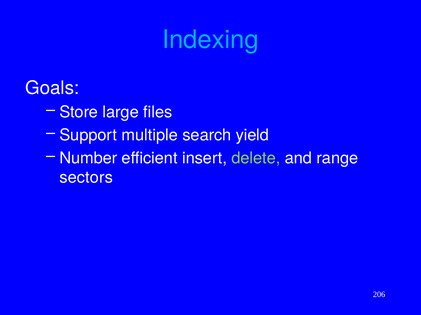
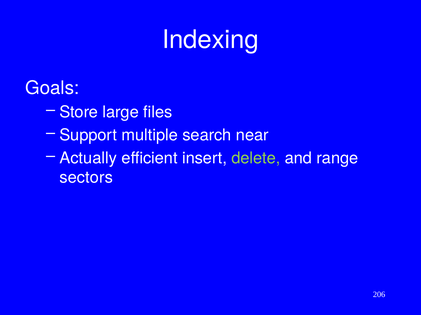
Indexing colour: light blue -> white (210, 40)
yield: yield -> near (252, 135)
Number: Number -> Actually (88, 158)
